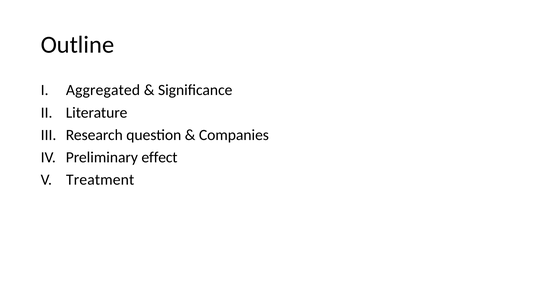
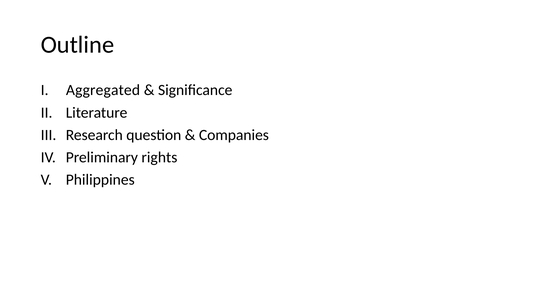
effect: effect -> rights (159, 157)
Treatment: Treatment -> Philippines (100, 180)
